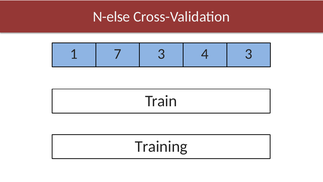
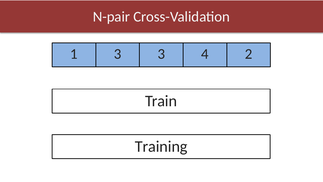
N-else: N-else -> N-pair (111, 17)
1 7: 7 -> 3 (118, 54)
4 3: 3 -> 2 (249, 54)
